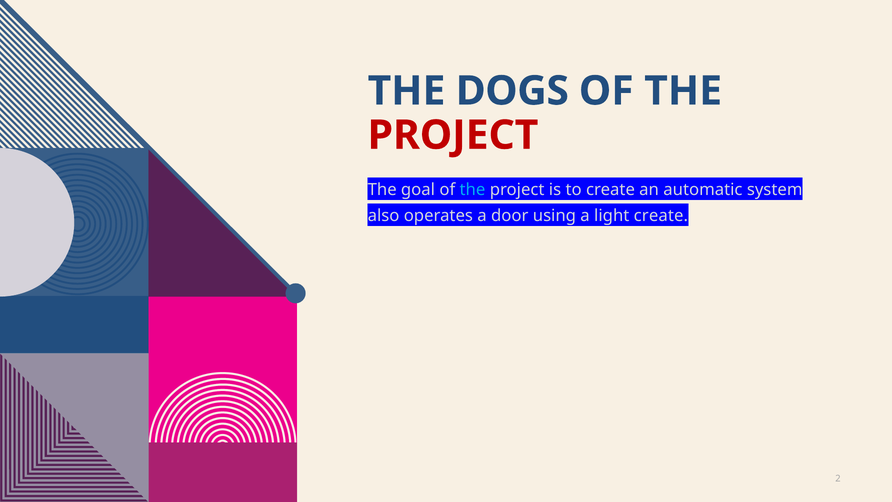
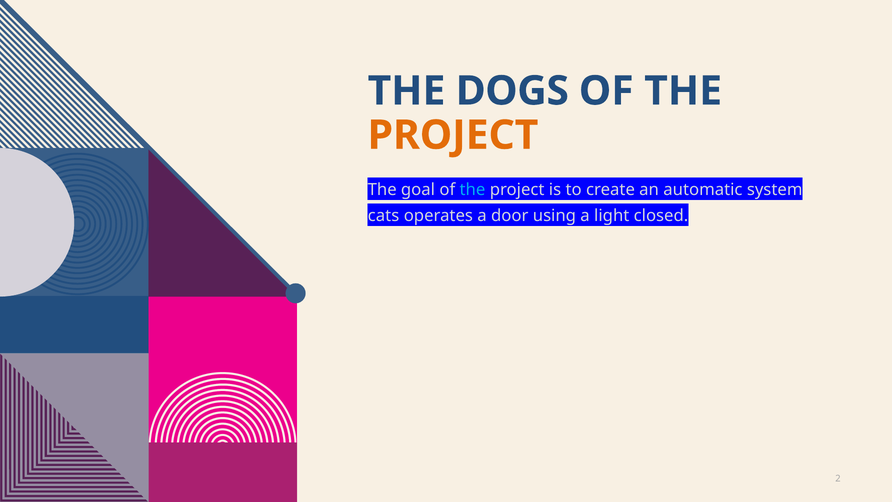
PROJECT colour: red -> orange (453, 135)
also: also -> cats (384, 216)
light create: create -> closed (661, 216)
